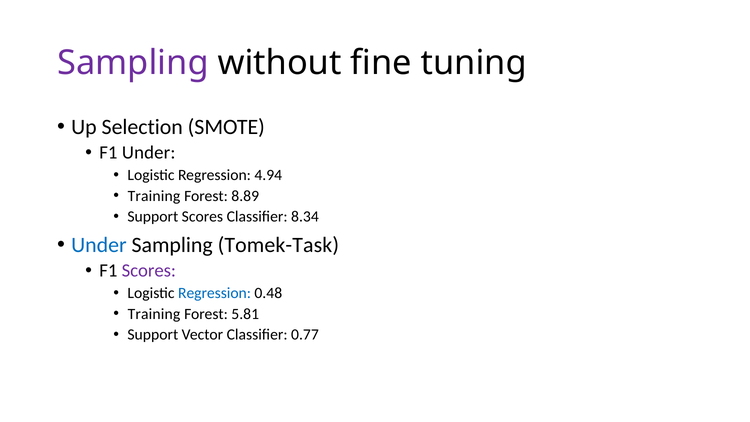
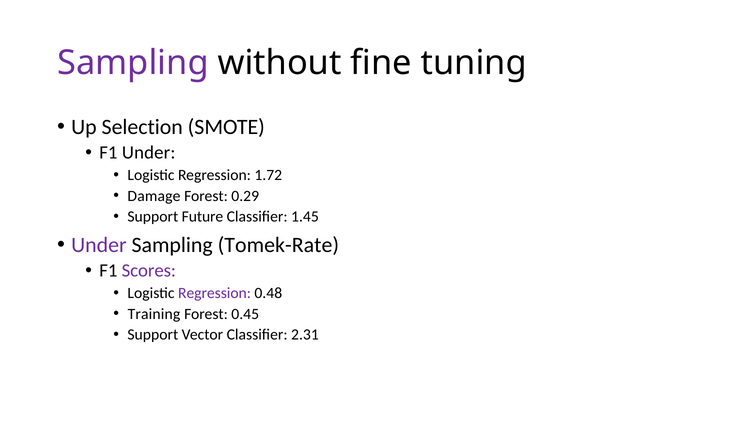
4.94: 4.94 -> 1.72 (268, 175)
Training: Training -> Damage (154, 196)
8.89: 8.89 -> 0.29 (245, 196)
Support Scores: Scores -> Future (202, 217)
8.34: 8.34 -> 1.45 (305, 217)
Under colour: blue -> purple (99, 245)
Tomek-Task: Tomek-Task -> Tomek-Rate (278, 245)
Regression colour: blue -> purple (215, 293)
5.81: 5.81 -> 0.45 (245, 314)
0.77: 0.77 -> 2.31 (305, 335)
